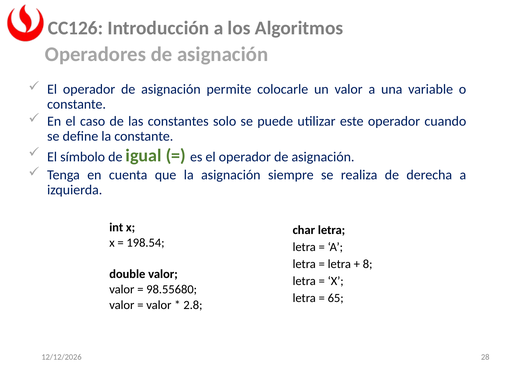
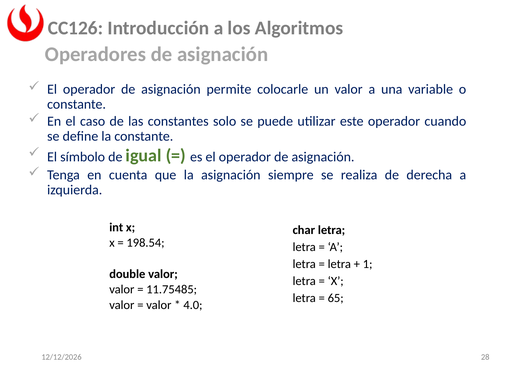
8: 8 -> 1 (368, 264)
98.55680: 98.55680 -> 11.75485 (172, 290)
2.8: 2.8 -> 4.0 (193, 306)
